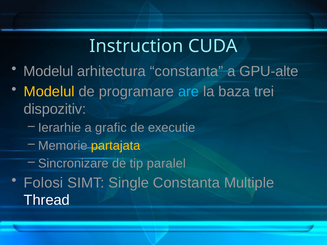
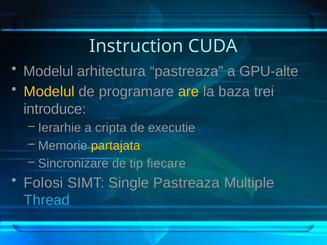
arhitectura constanta: constanta -> pastreaza (187, 71)
are colour: light blue -> yellow (189, 92)
dispozitiv: dispozitiv -> introduce (55, 109)
grafic: grafic -> cripta (111, 128)
paralel: paralel -> fiecare (166, 164)
Single Constanta: Constanta -> Pastreaza (186, 183)
Thread colour: white -> light blue (47, 200)
